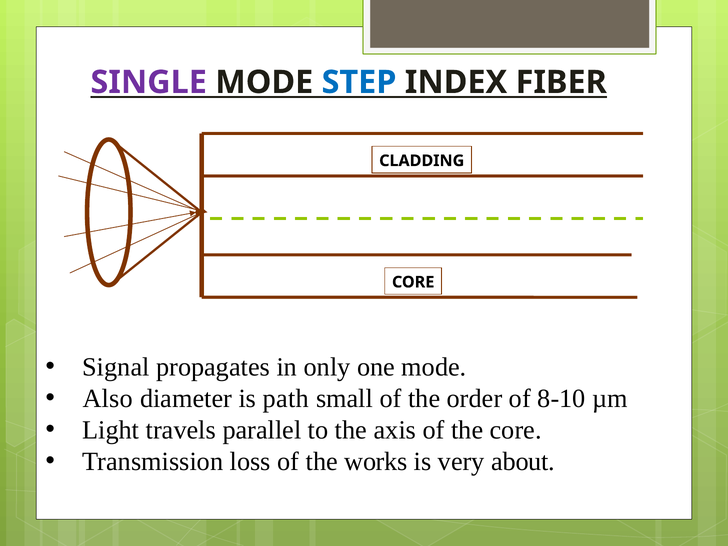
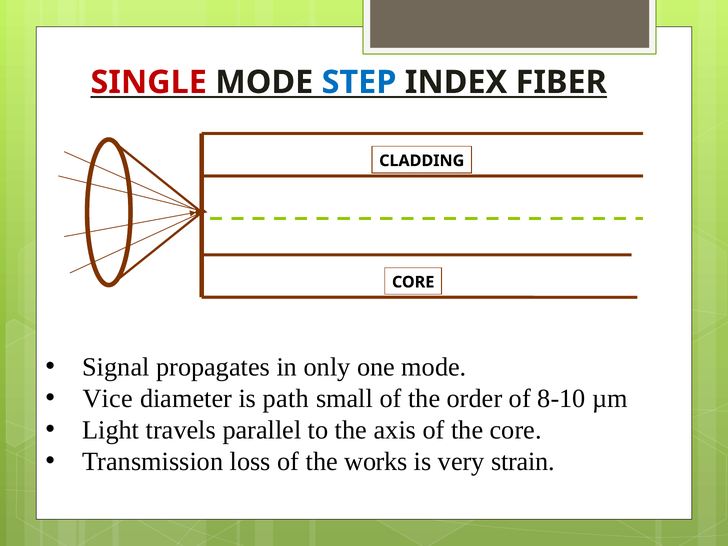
SINGLE colour: purple -> red (149, 82)
Also: Also -> Vice (108, 398)
about: about -> strain (523, 462)
